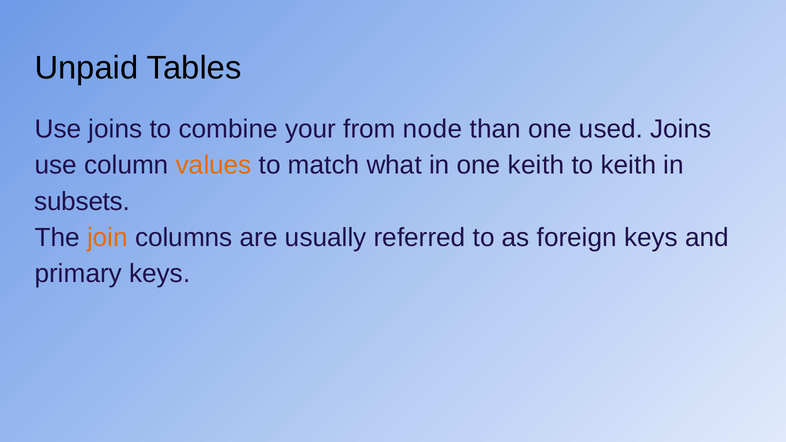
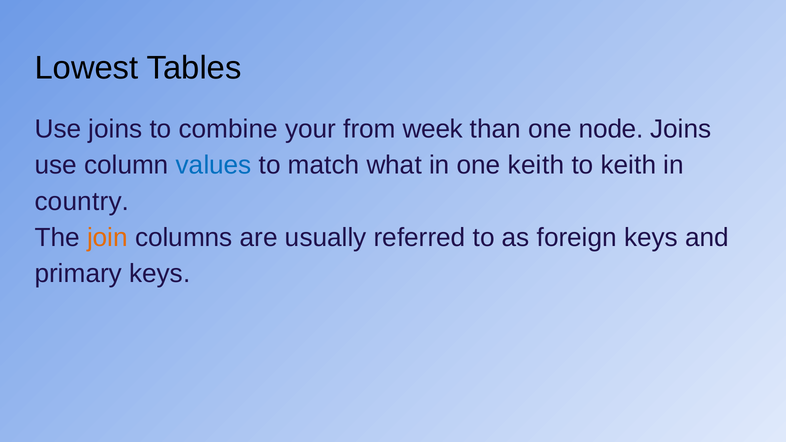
Unpaid: Unpaid -> Lowest (86, 68)
node: node -> week (433, 129)
used: used -> node (611, 129)
values colour: orange -> blue (214, 165)
subsets: subsets -> country (82, 201)
